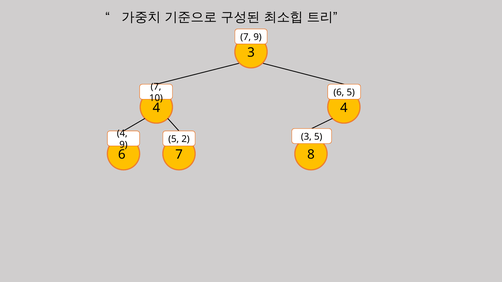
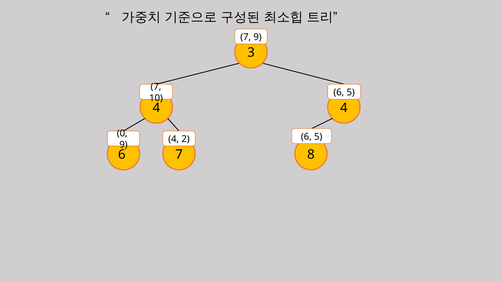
4: 4 -> 0 (122, 134)
3: 3 -> 6 (306, 137)
5: 5 -> 4 (174, 139)
